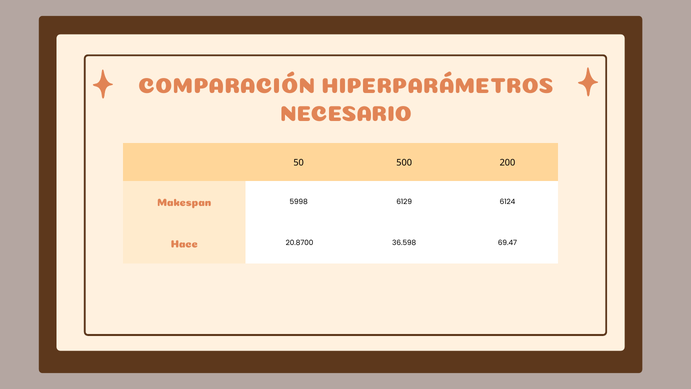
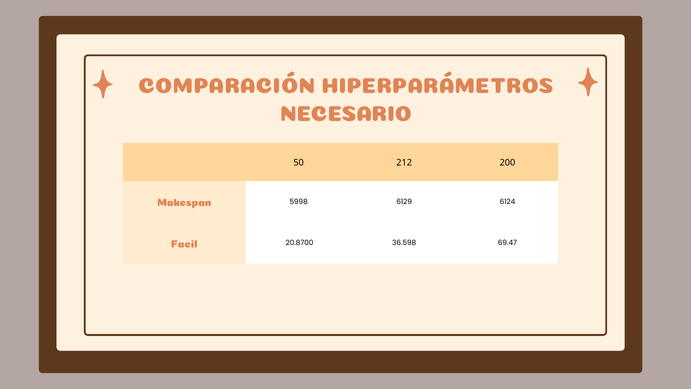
500: 500 -> 212 (404, 163)
Hace: Hace -> Facil (184, 244)
